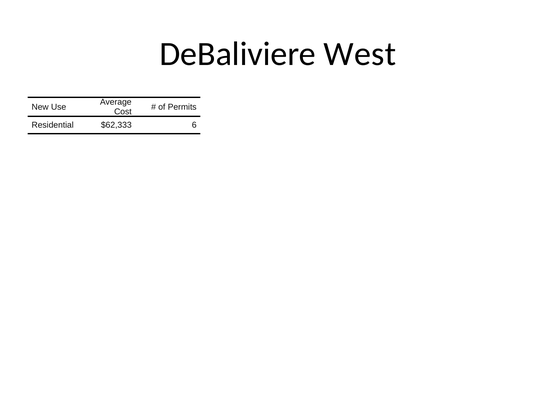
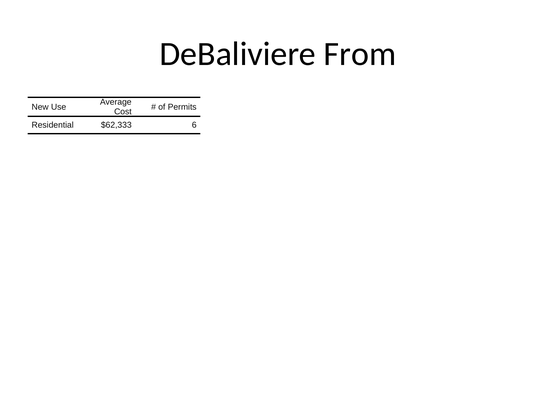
West: West -> From (360, 54)
